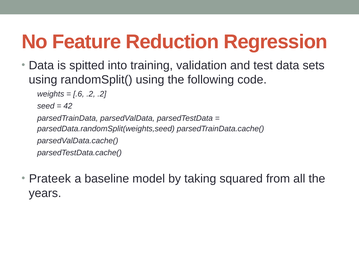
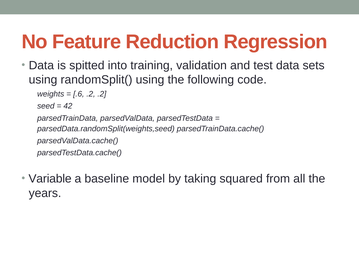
Prateek: Prateek -> Variable (50, 179)
